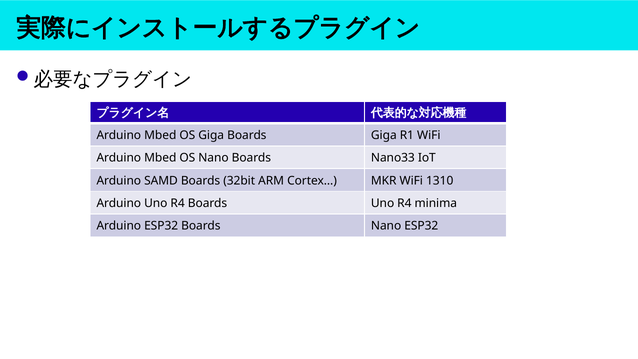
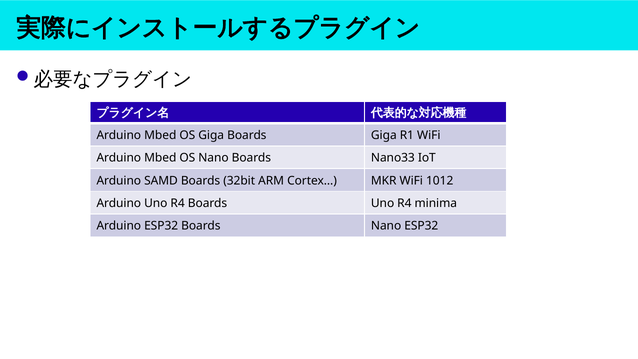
1310: 1310 -> 1012 (440, 181)
